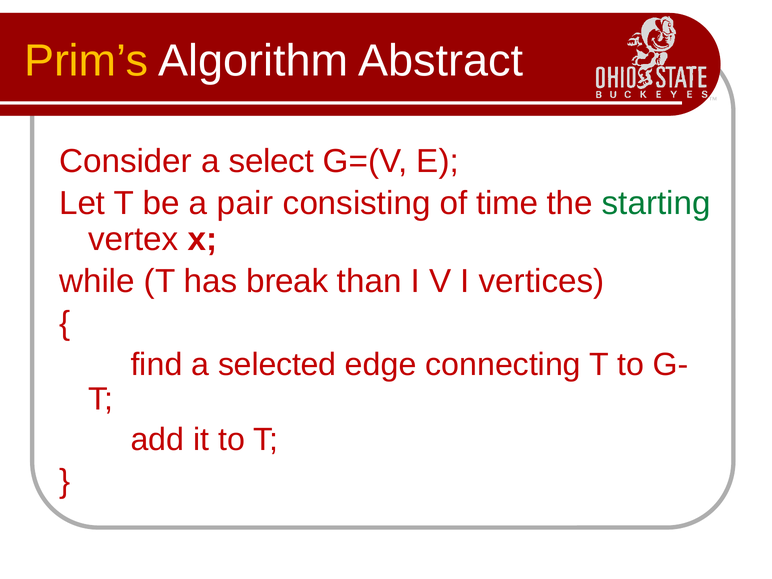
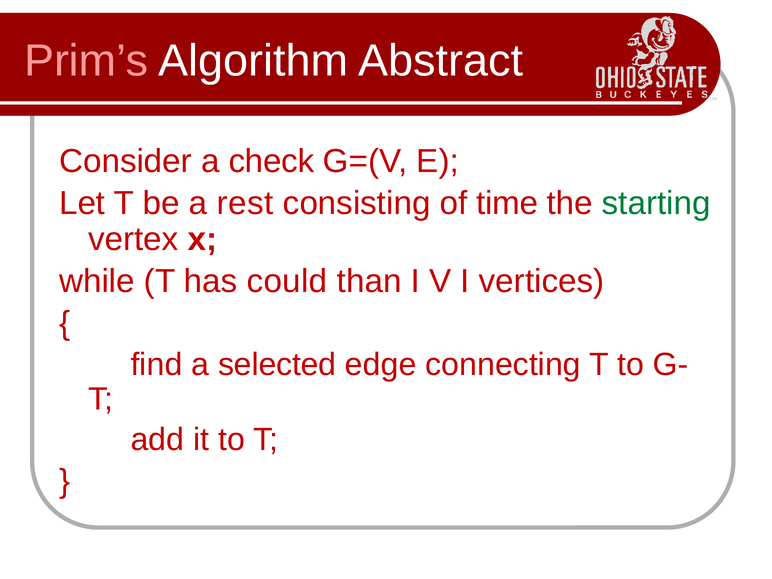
Prim’s colour: yellow -> pink (86, 61)
select: select -> check (271, 161)
pair: pair -> rest (245, 203)
break: break -> could (287, 281)
